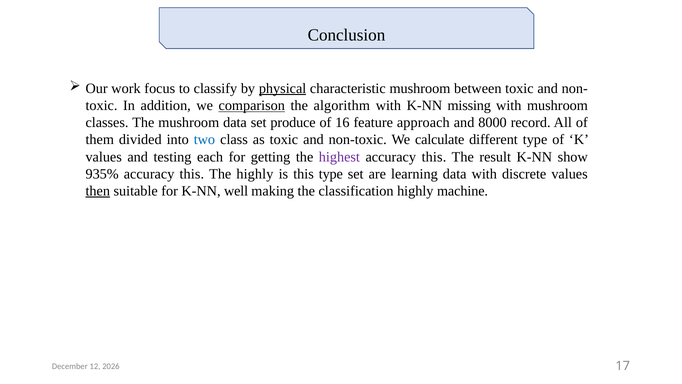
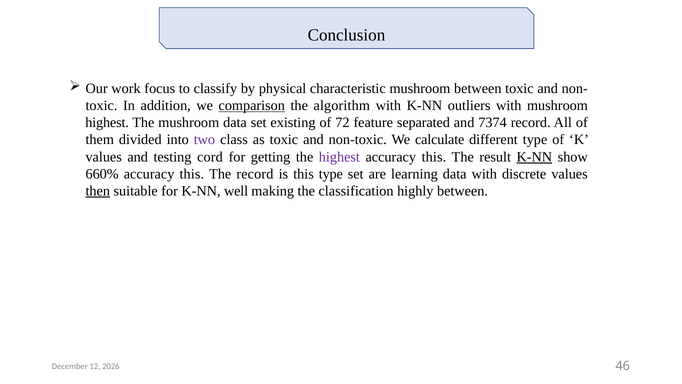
physical underline: present -> none (283, 88)
missing: missing -> outliers (469, 105)
classes: classes -> highest (107, 123)
produce: produce -> existing (293, 123)
16: 16 -> 72 (342, 123)
approach: approach -> separated (423, 123)
8000: 8000 -> 7374 (493, 123)
two colour: blue -> purple (204, 140)
each: each -> cord (210, 157)
K-NN underline: none -> present (534, 157)
935%: 935% -> 660% (102, 174)
The highly: highly -> record (255, 174)
highly machine: machine -> between (462, 191)
17: 17 -> 46 (623, 366)
